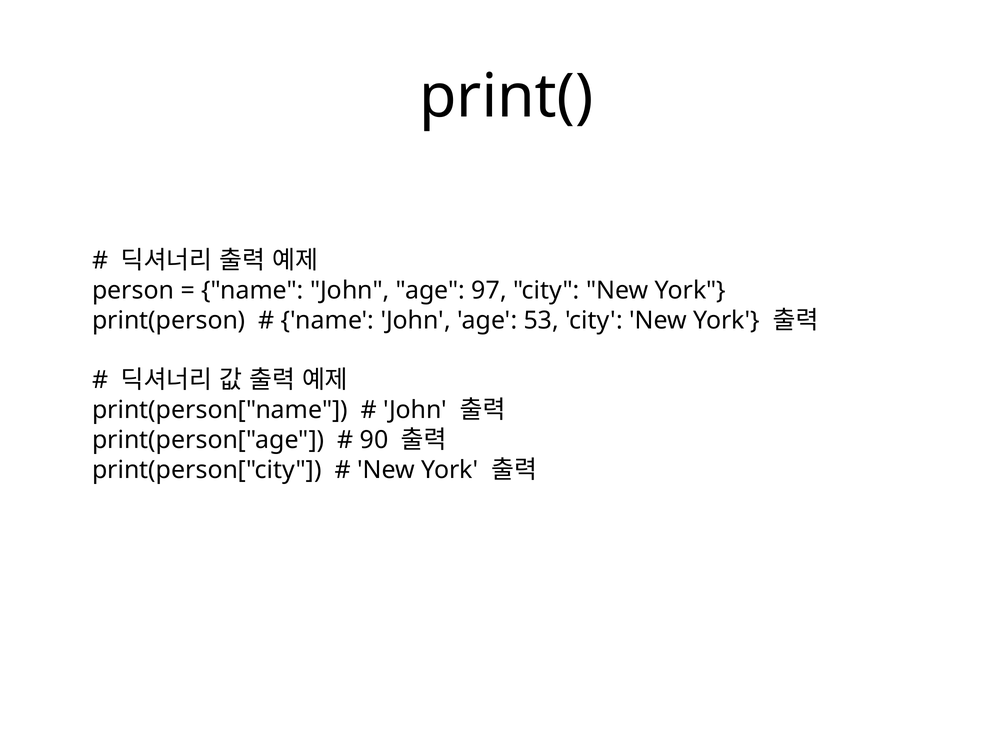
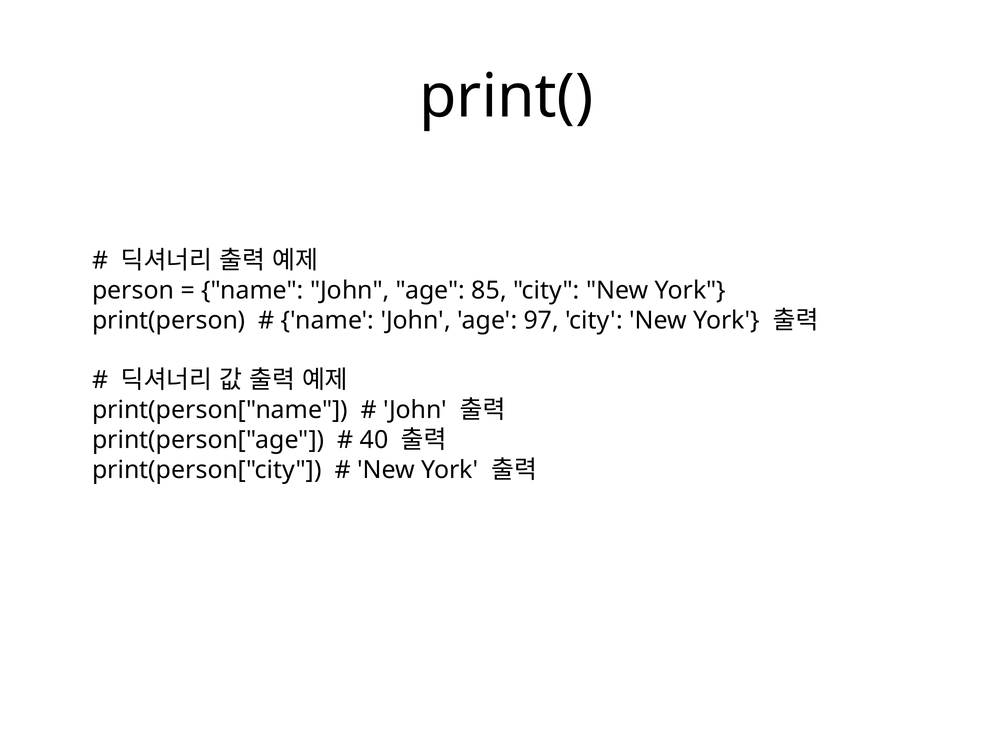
97: 97 -> 85 (489, 290)
53: 53 -> 97 (541, 320)
90: 90 -> 40 (374, 440)
